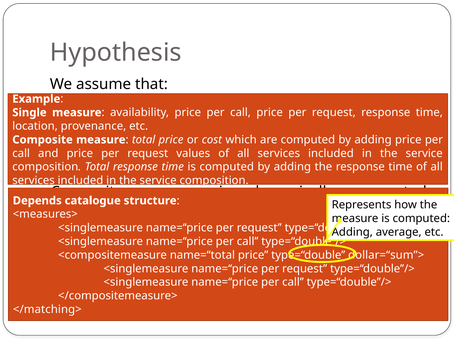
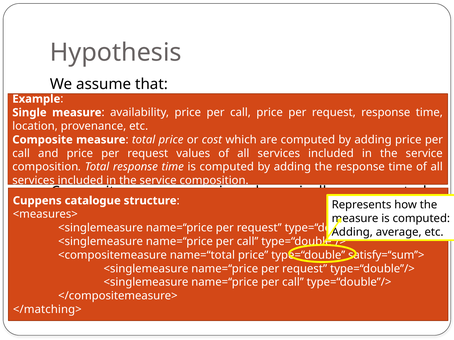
Depends: Depends -> Cuppens (37, 201)
dollar=‘‘sum’’>: dollar=‘‘sum’’> -> satisfy=‘‘sum’’> (386, 255)
